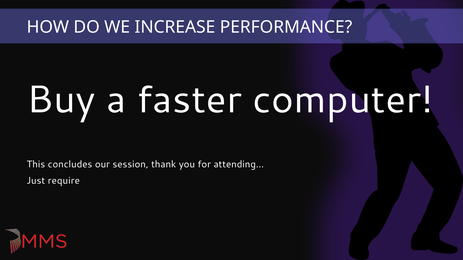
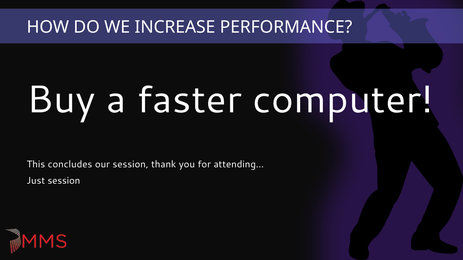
Just require: require -> session (64, 181)
